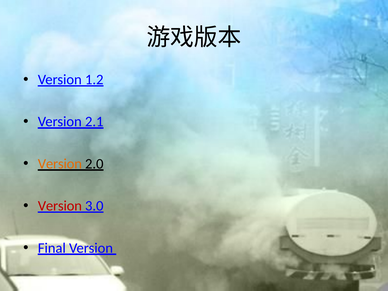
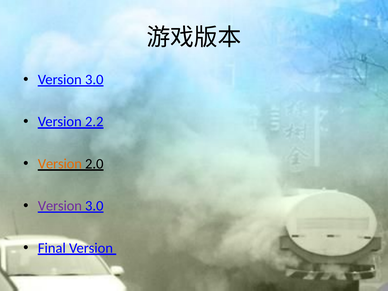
1.2: 1.2 -> 3.0 (94, 80)
2.1: 2.1 -> 2.2 (94, 122)
Version colour: red -> purple (60, 206)
